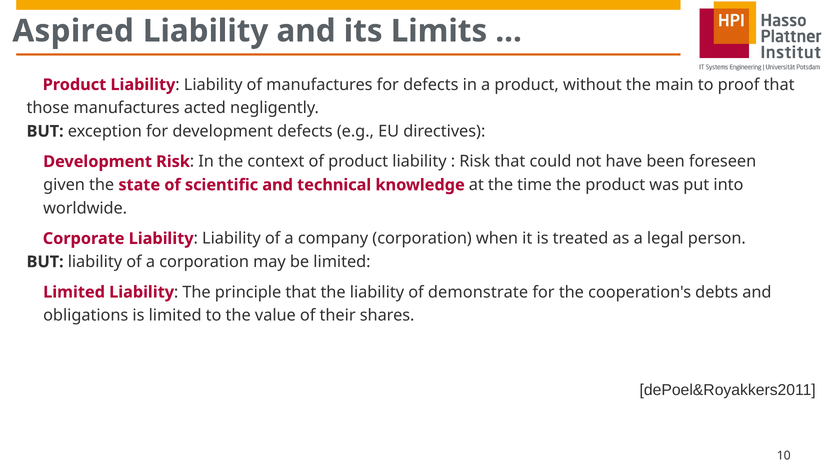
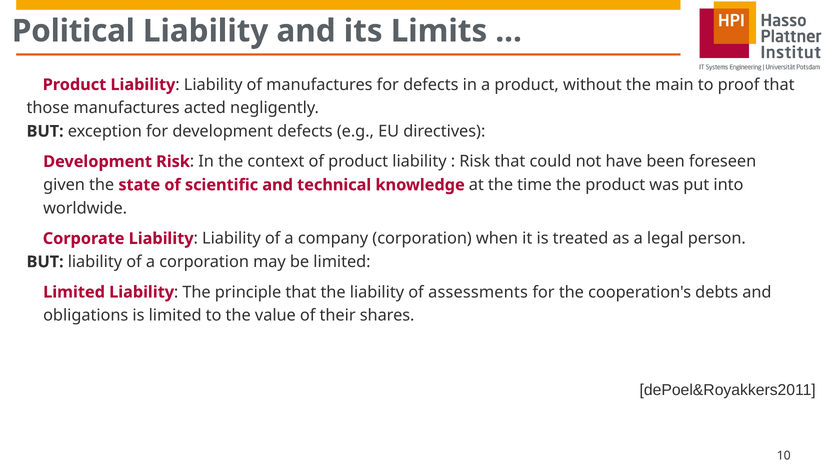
Aspired: Aspired -> Political (73, 31)
demonstrate: demonstrate -> assessments (478, 292)
